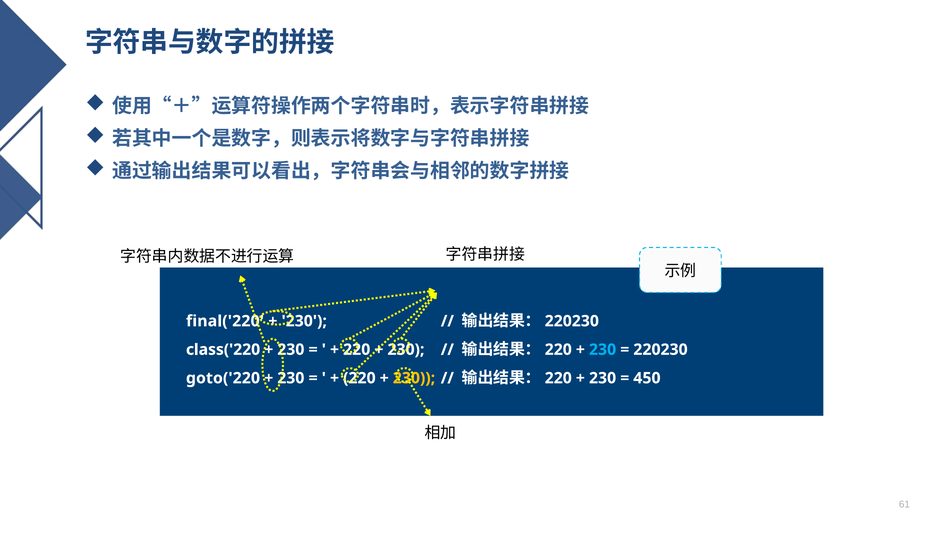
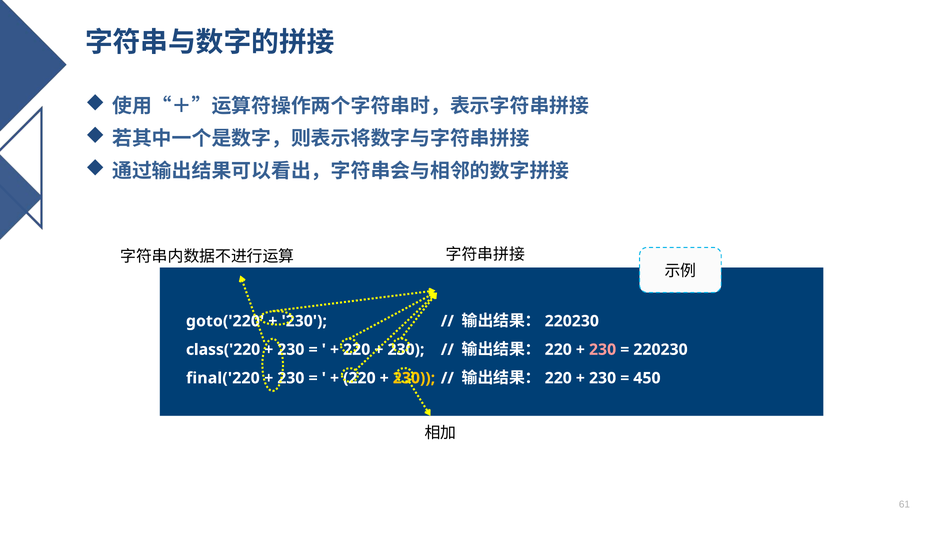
final('220: final('220 -> goto('220 (225, 321)
230 colour: light blue -> pink (603, 350)
goto('220: goto('220 -> final('220 (223, 378)
